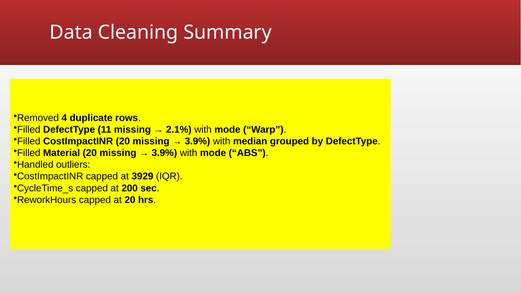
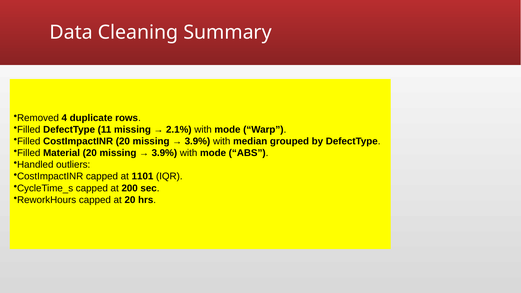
3929: 3929 -> 1101 (143, 176)
